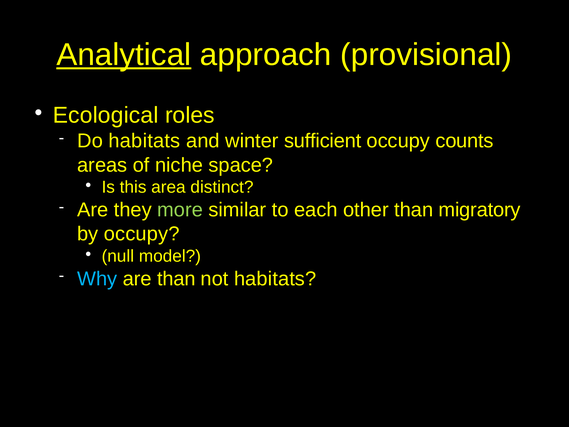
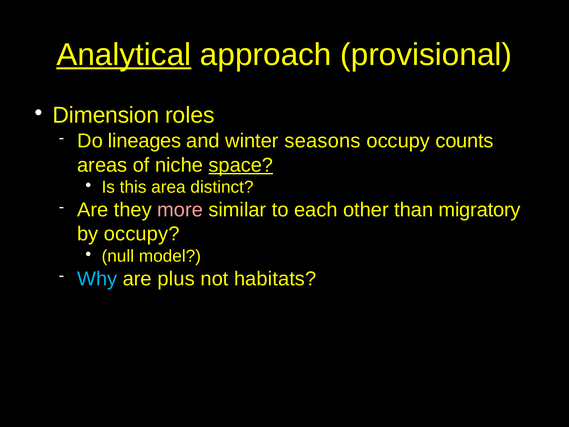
Ecological: Ecological -> Dimension (106, 115)
Do habitats: habitats -> lineages (145, 141)
sufficient: sufficient -> seasons (322, 141)
space underline: none -> present (241, 165)
more colour: light green -> pink (180, 210)
are than: than -> plus (176, 279)
